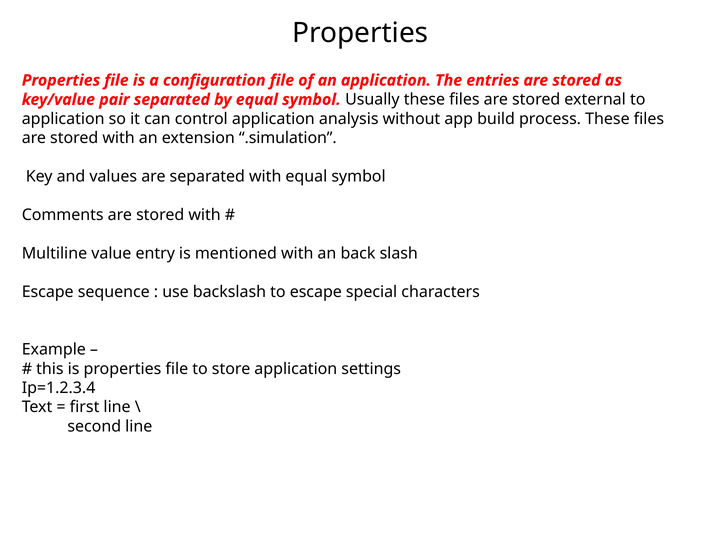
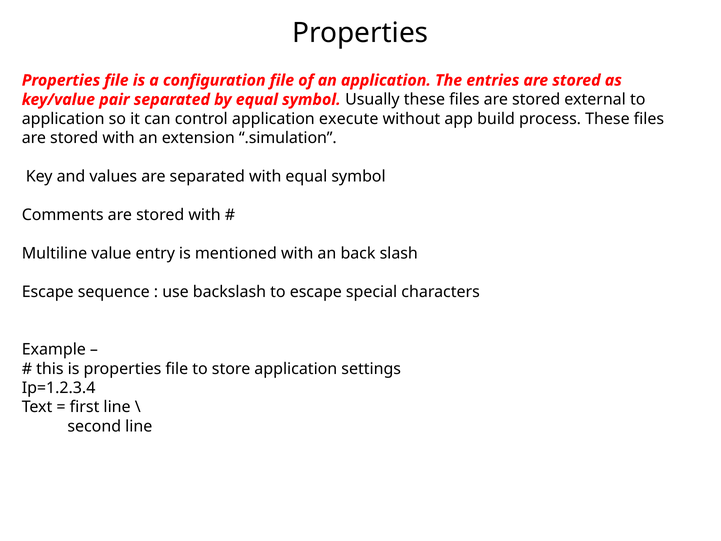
analysis: analysis -> execute (349, 119)
